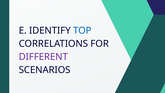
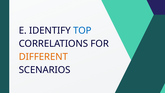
DIFFERENT colour: purple -> orange (43, 57)
